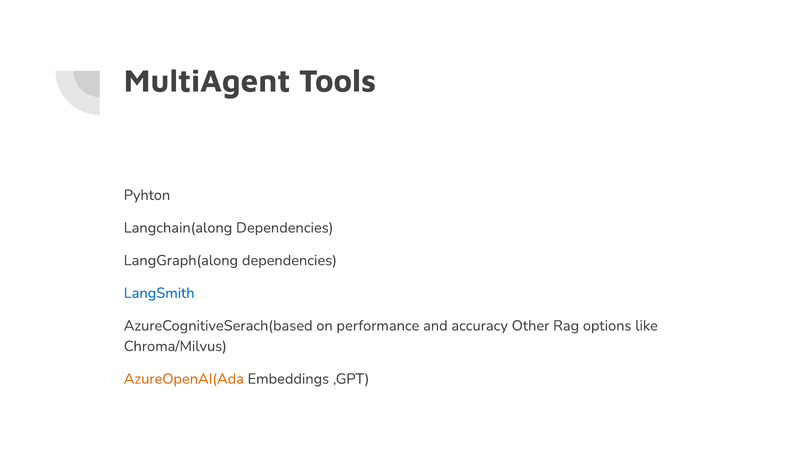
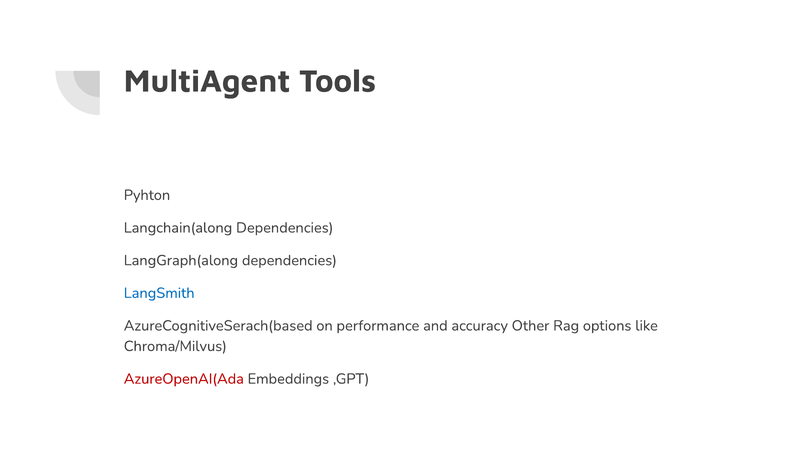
AzureOpenAI(Ada colour: orange -> red (184, 379)
